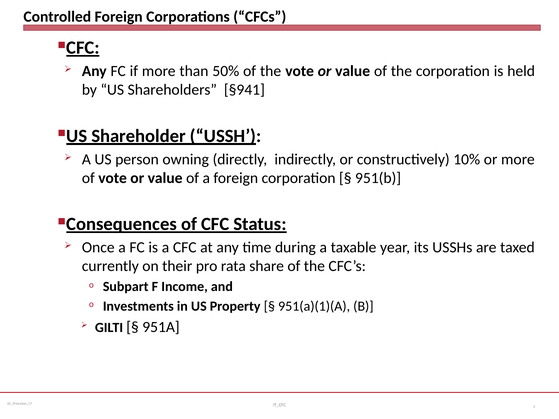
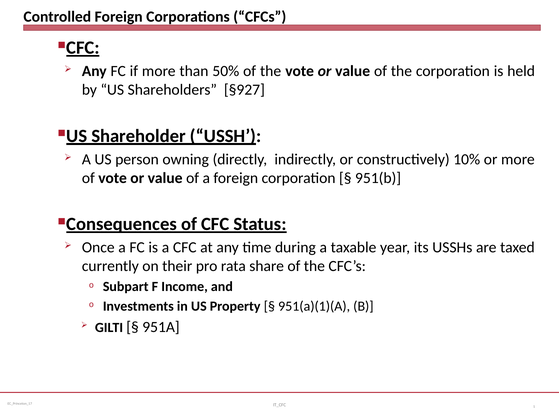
§941: §941 -> §927 (244, 90)
